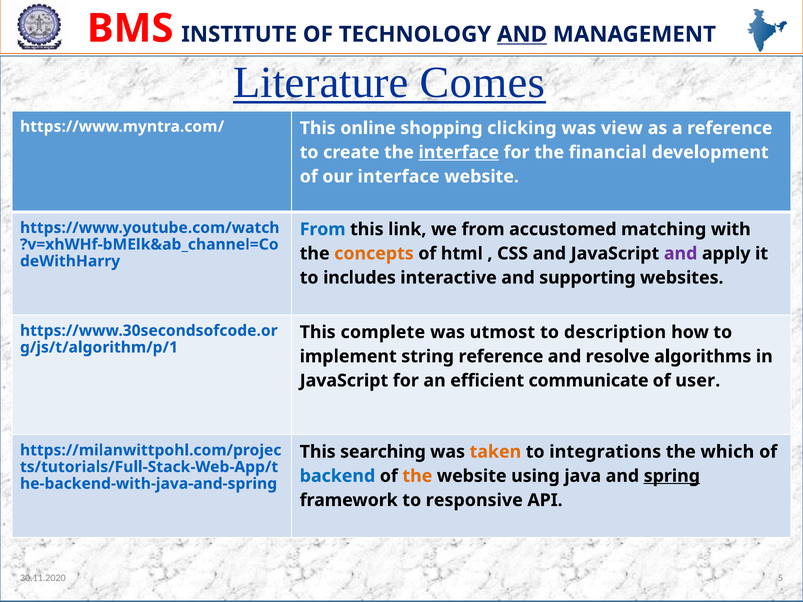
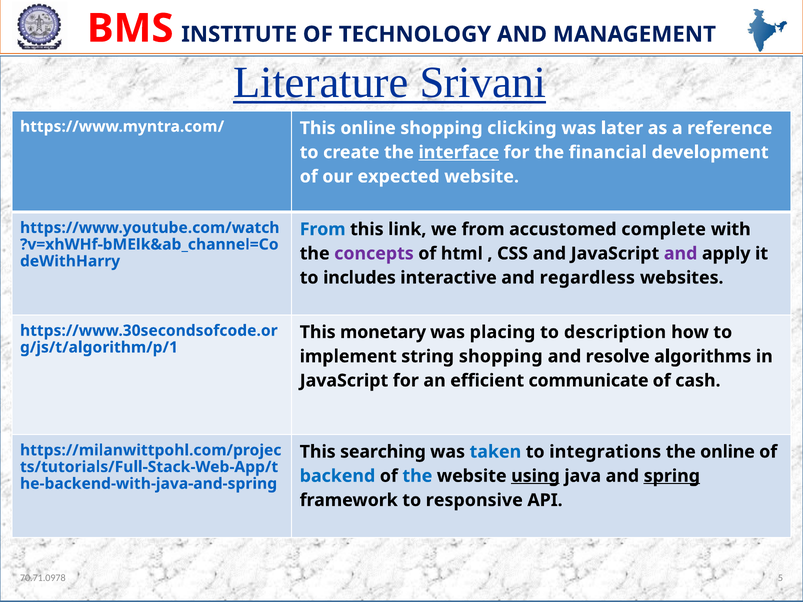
AND underline: present -> none (522, 34)
Comes: Comes -> Srivani (483, 83)
view: view -> later (622, 128)
our interface: interface -> expected (399, 177)
matching: matching -> complete (664, 229)
concepts colour: orange -> purple (374, 254)
supporting: supporting -> regardless (587, 278)
complete: complete -> monetary (383, 332)
utmost: utmost -> placing (502, 332)
string reference: reference -> shopping (501, 357)
user: user -> cash (698, 381)
taken colour: orange -> blue (495, 452)
the which: which -> online (727, 452)
the colour: orange -> blue (417, 476)
using underline: none -> present (535, 476)
30.11.2020: 30.11.2020 -> 70.71.0978 (43, 578)
